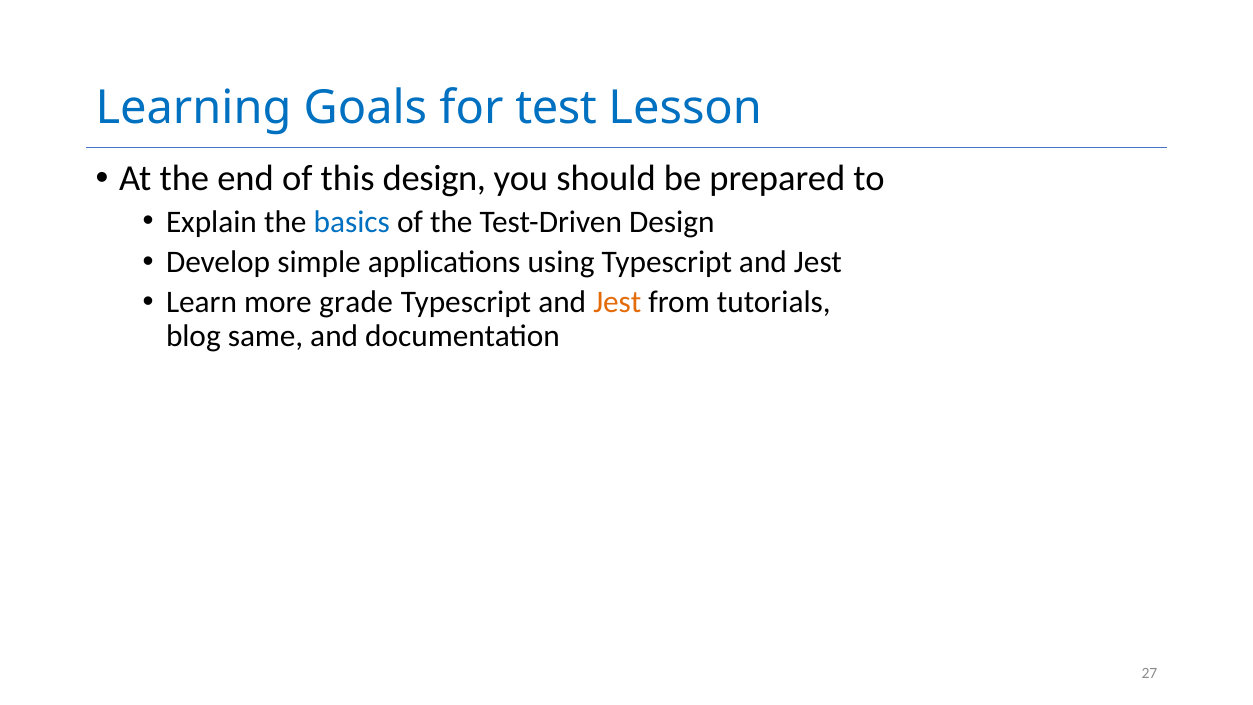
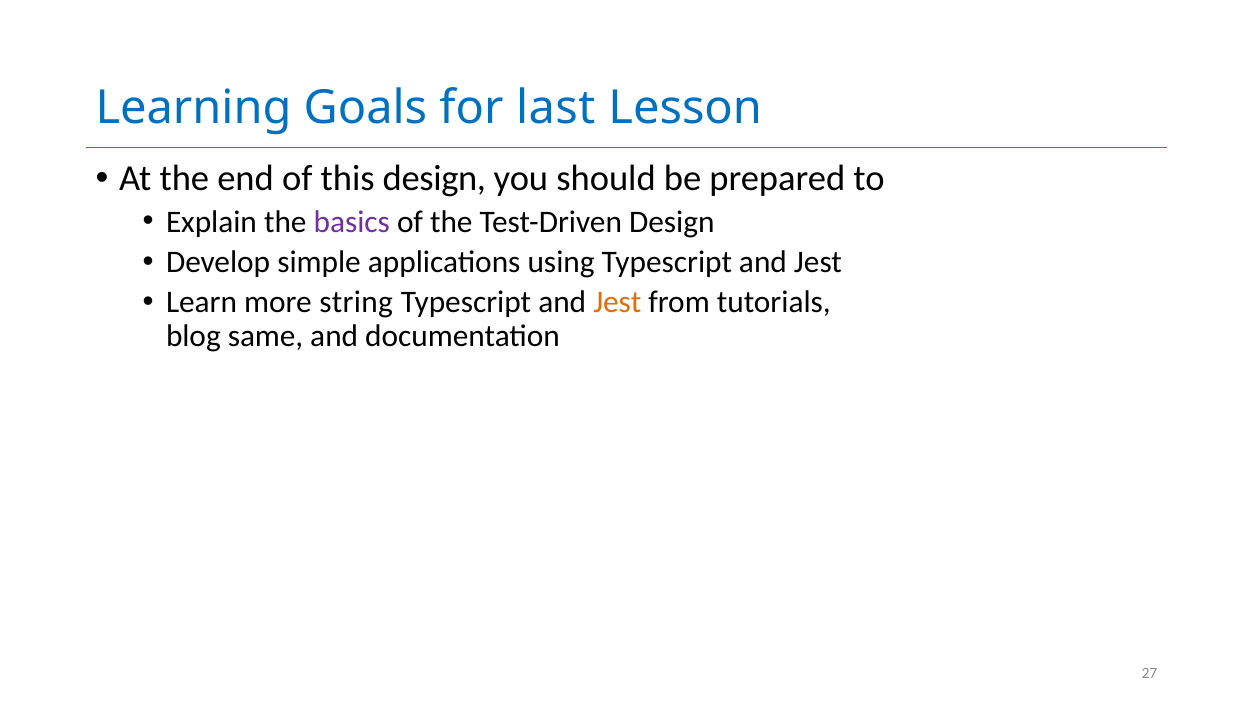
test: test -> last (556, 108)
basics colour: blue -> purple (352, 222)
grade: grade -> string (356, 302)
